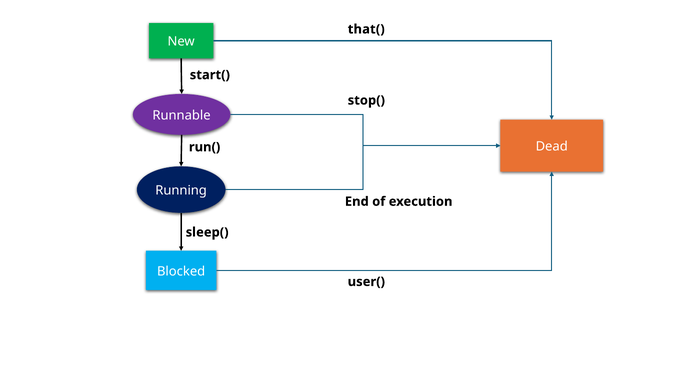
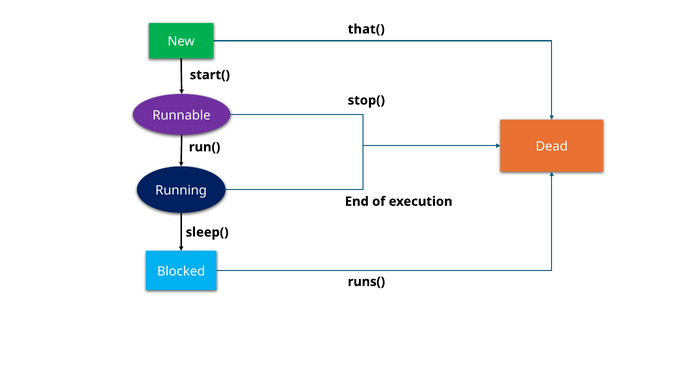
user(: user( -> runs( (366, 282)
